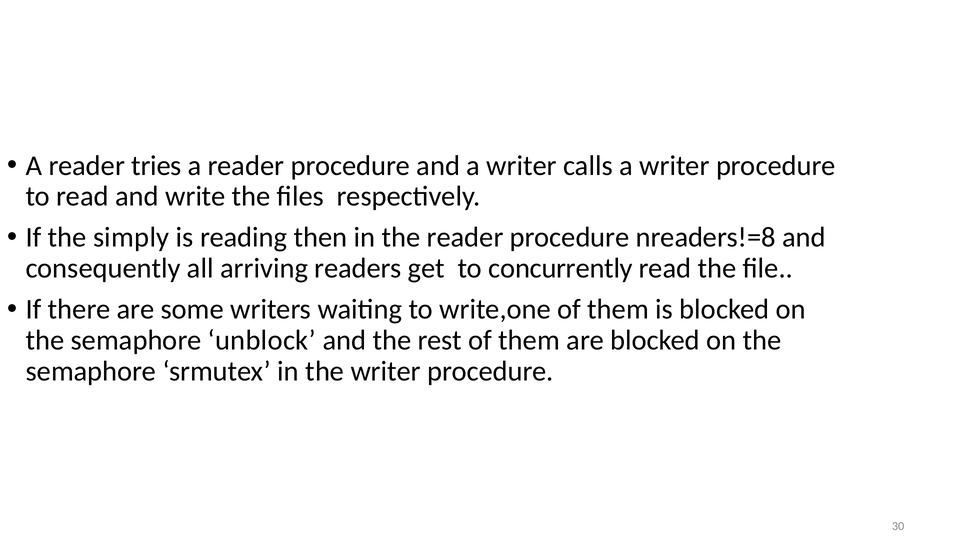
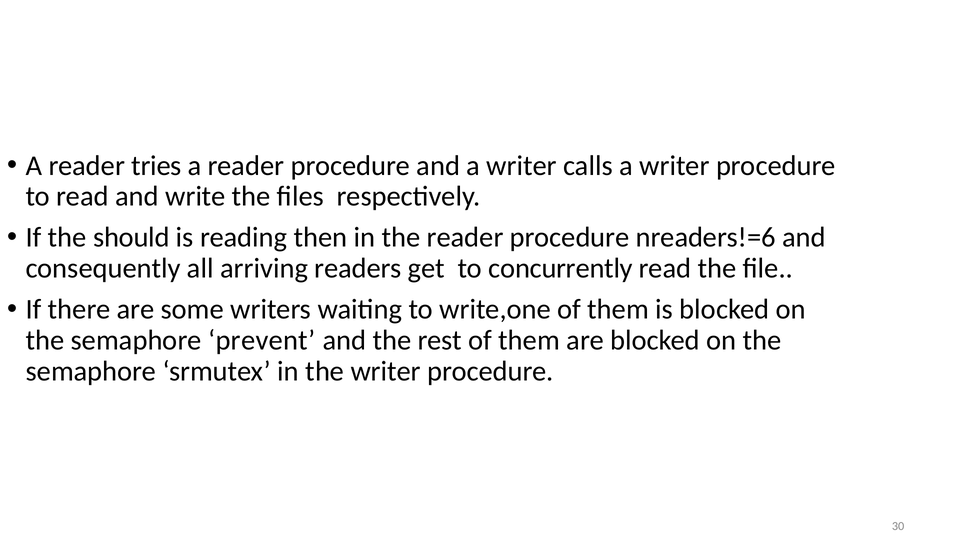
simply: simply -> should (131, 237)
nreaders!=8: nreaders!=8 -> nreaders!=6 (706, 237)
unblock: unblock -> prevent (262, 340)
